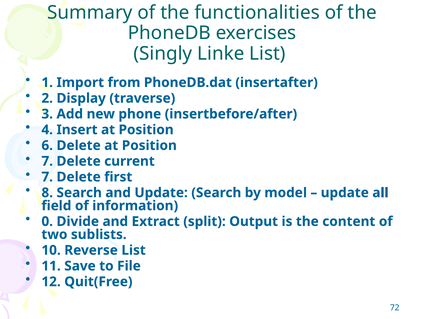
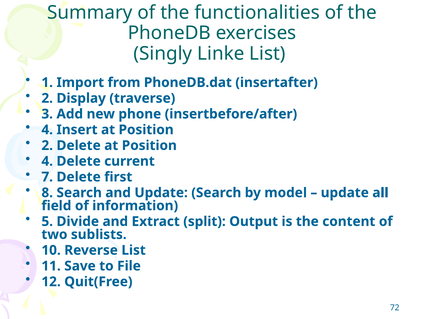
6: 6 -> 2 (47, 145)
7: 7 -> 4 (47, 161)
0: 0 -> 5 (47, 221)
